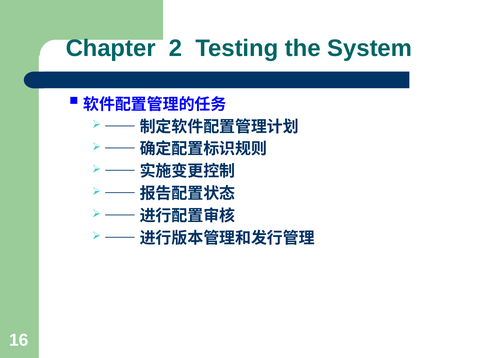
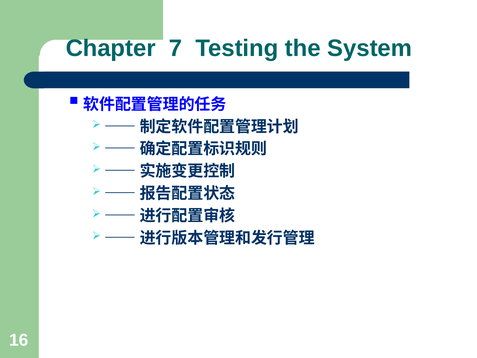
2: 2 -> 7 (176, 48)
